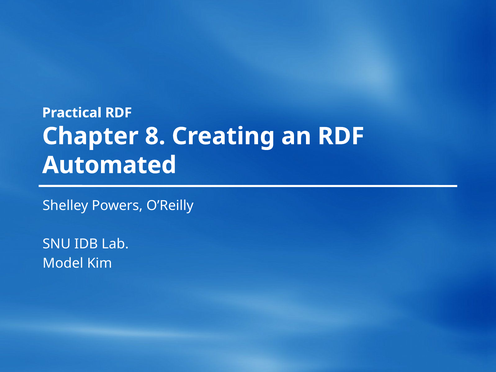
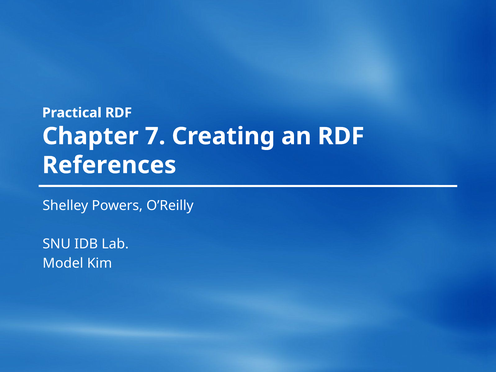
8: 8 -> 7 (155, 136)
Automated: Automated -> References (109, 165)
